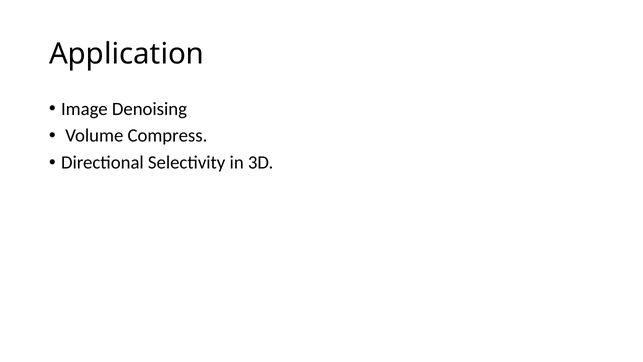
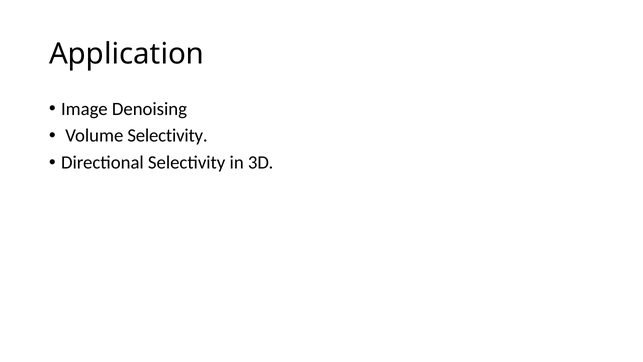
Volume Compress: Compress -> Selectivity (168, 136)
